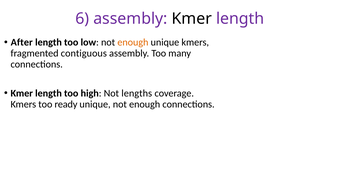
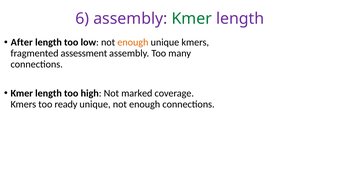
Kmer colour: black -> green (192, 19)
contiguous: contiguous -> assessment (84, 53)
lengths: lengths -> marked (137, 93)
